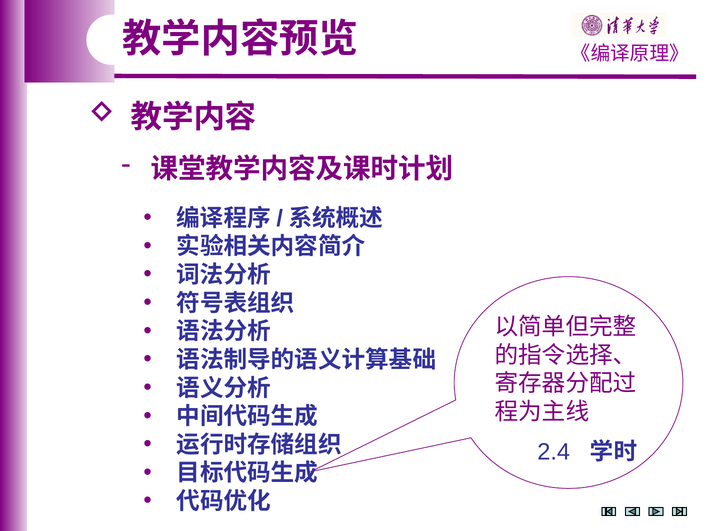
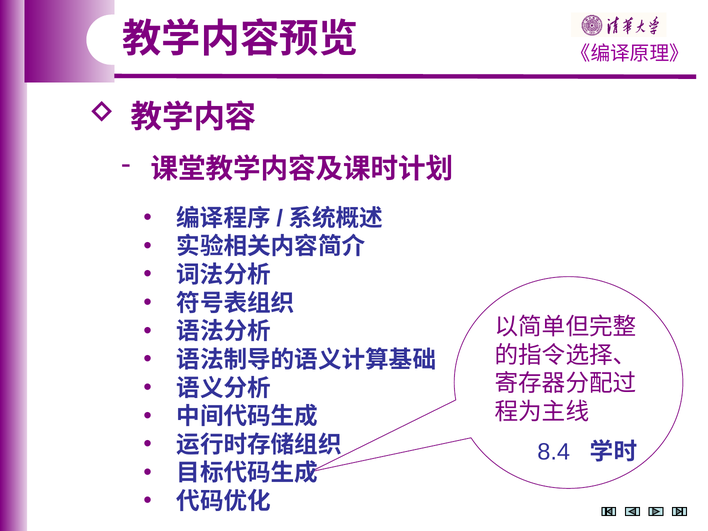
2.4: 2.4 -> 8.4 (554, 452)
